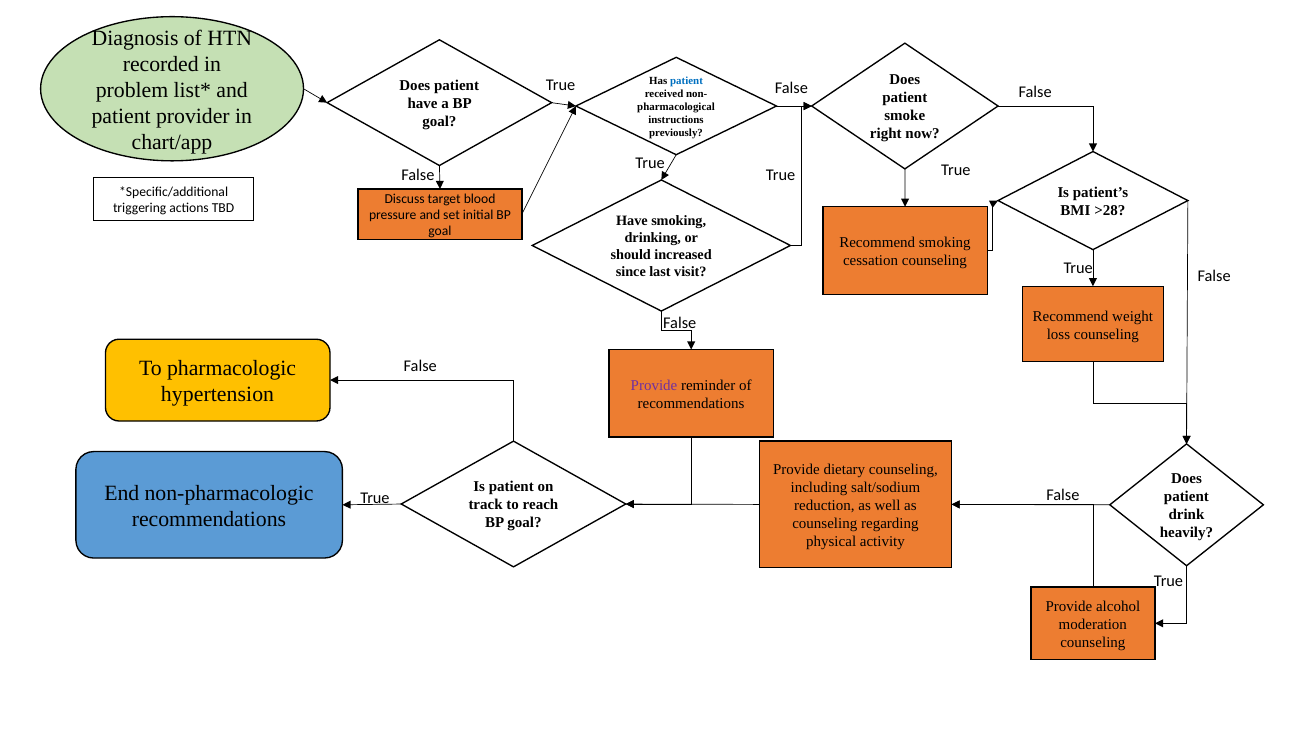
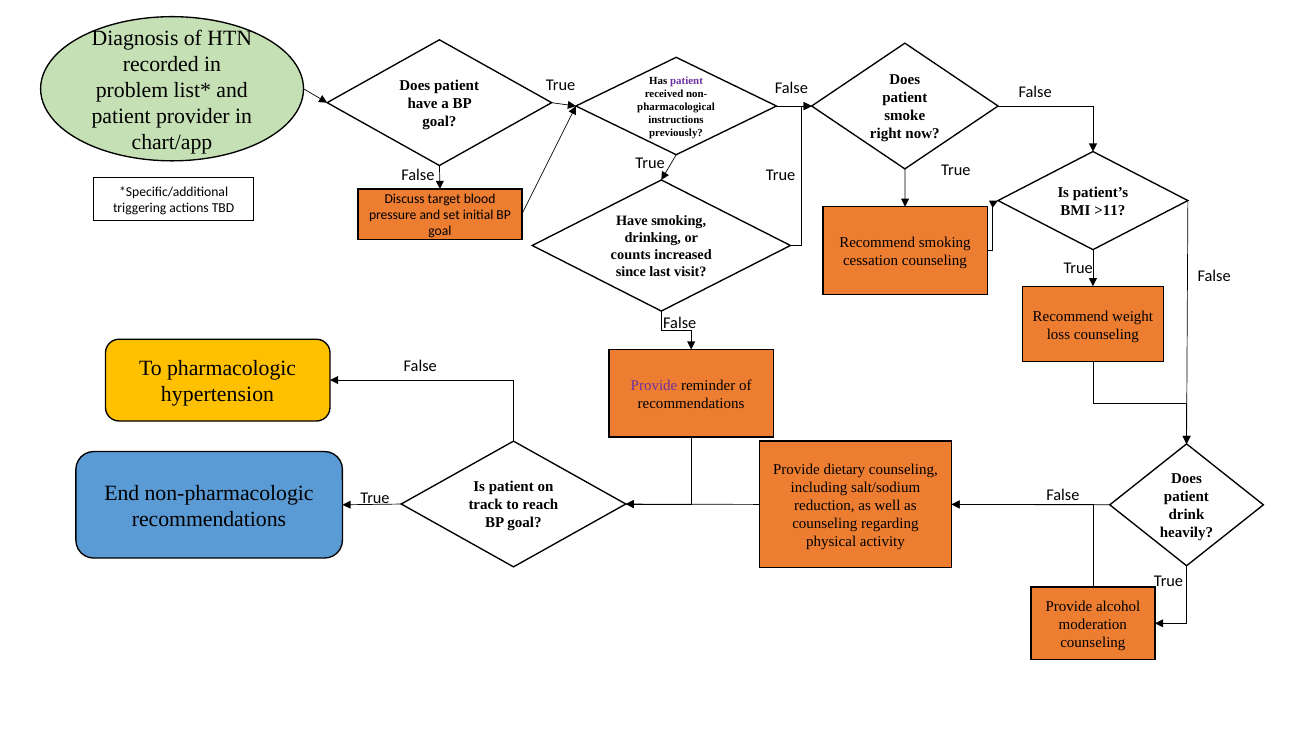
patient colour: blue -> purple (687, 81)
>28: >28 -> >11 (1110, 211)
should: should -> counts (631, 255)
